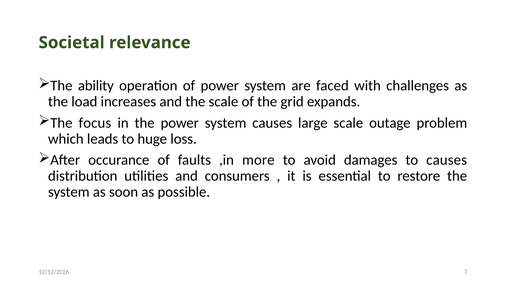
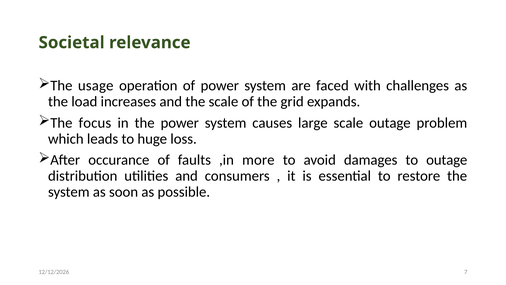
ability: ability -> usage (96, 86)
to causes: causes -> outage (447, 160)
